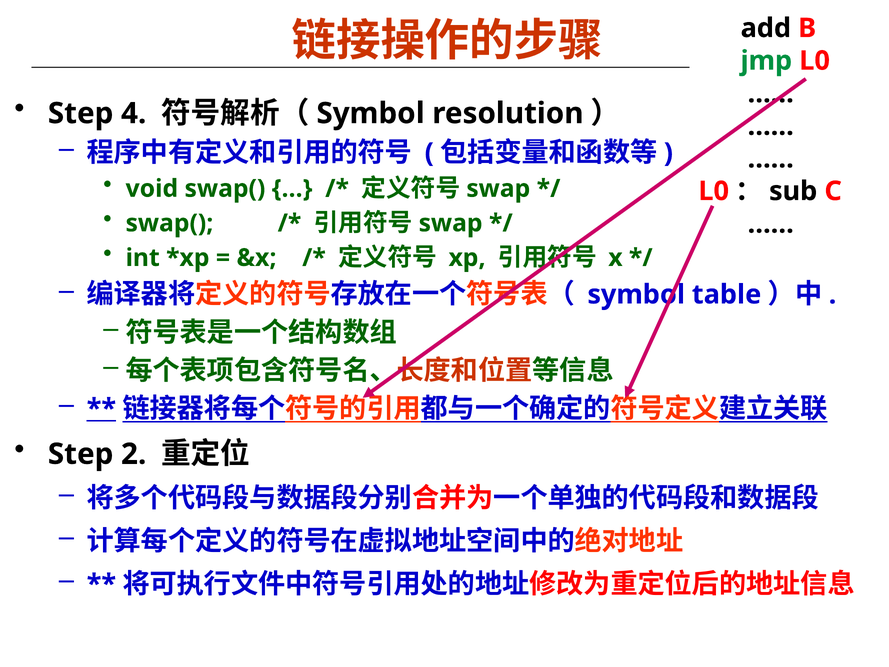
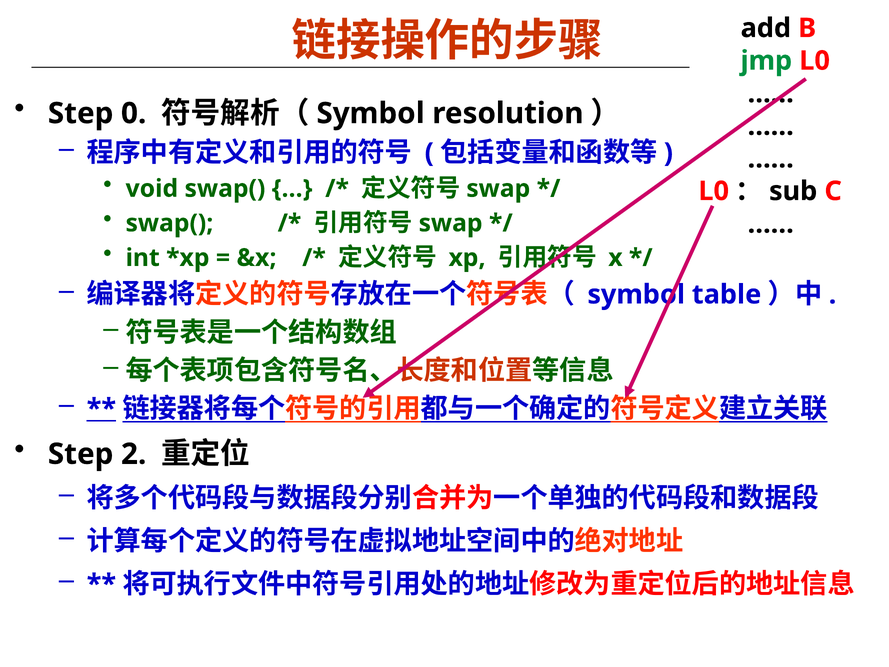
4: 4 -> 0 (134, 113)
